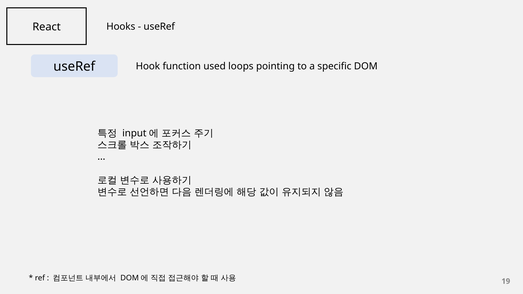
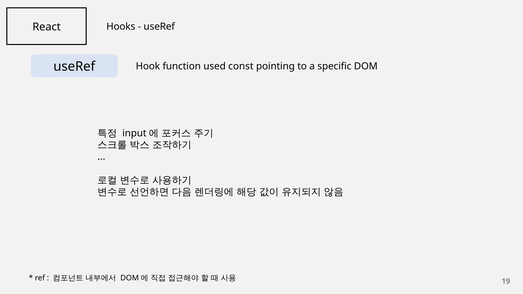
loops: loops -> const (241, 66)
